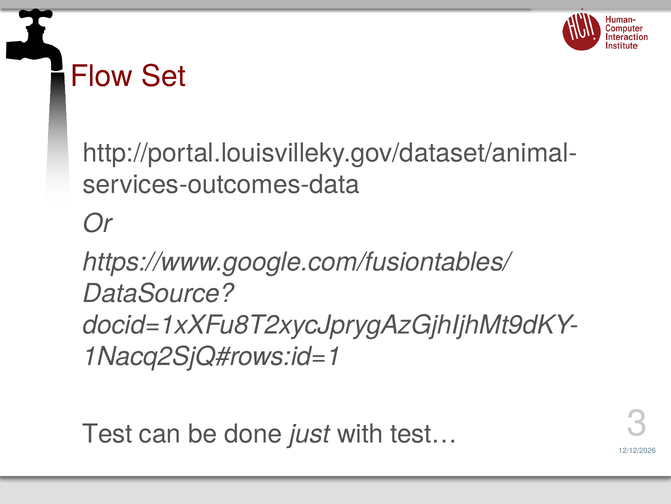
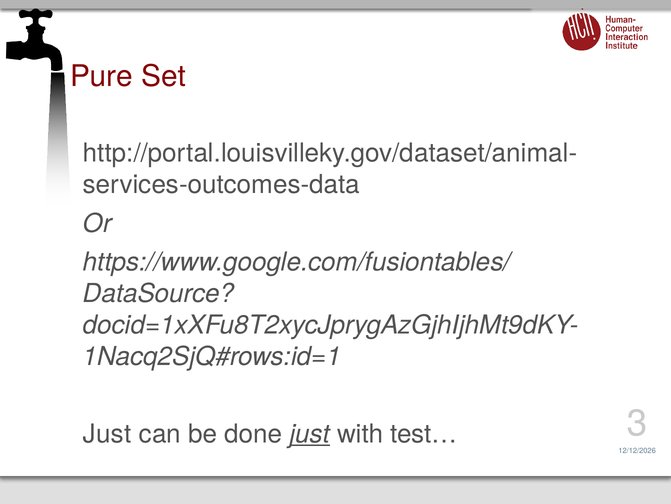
Flow: Flow -> Pure (101, 76)
Test: Test -> Just (107, 433)
just underline: none -> present (310, 433)
